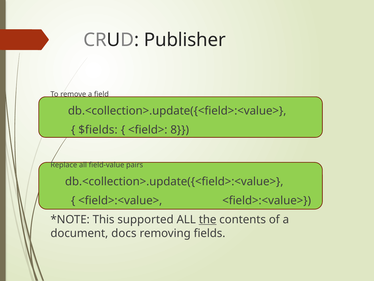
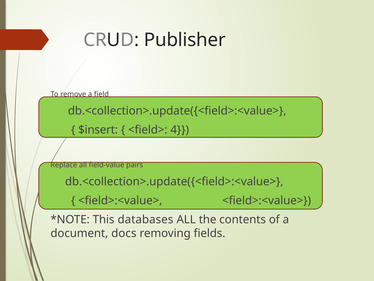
$fields: $fields -> $insert (98, 130)
8: 8 -> 4 (180, 130)
supported: supported -> databases (145, 219)
the underline: present -> none (208, 219)
